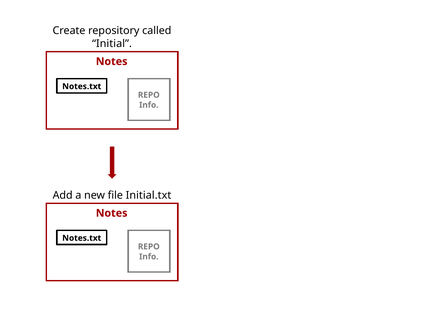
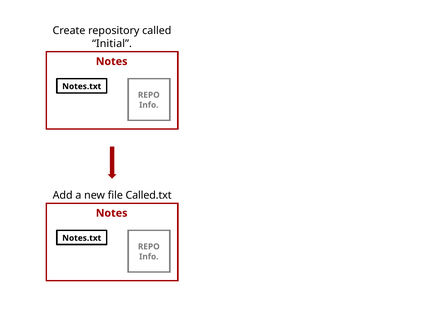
Initial.txt: Initial.txt -> Called.txt (149, 195)
